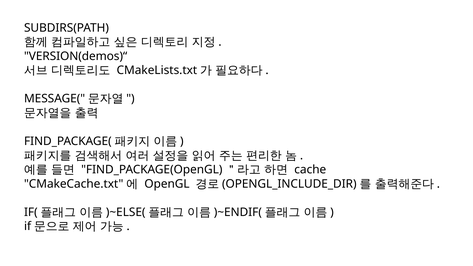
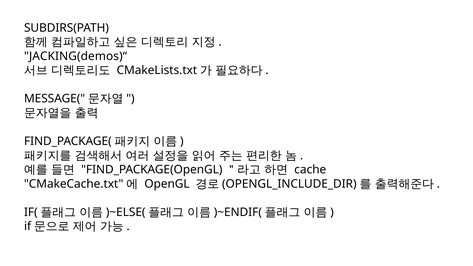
VERSION(demos)“: VERSION(demos)“ -> JACKING(demos)“ (76, 56)
